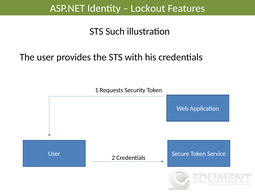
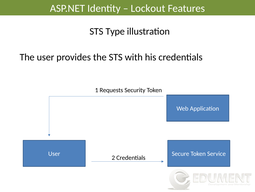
Such: Such -> Type (115, 31)
